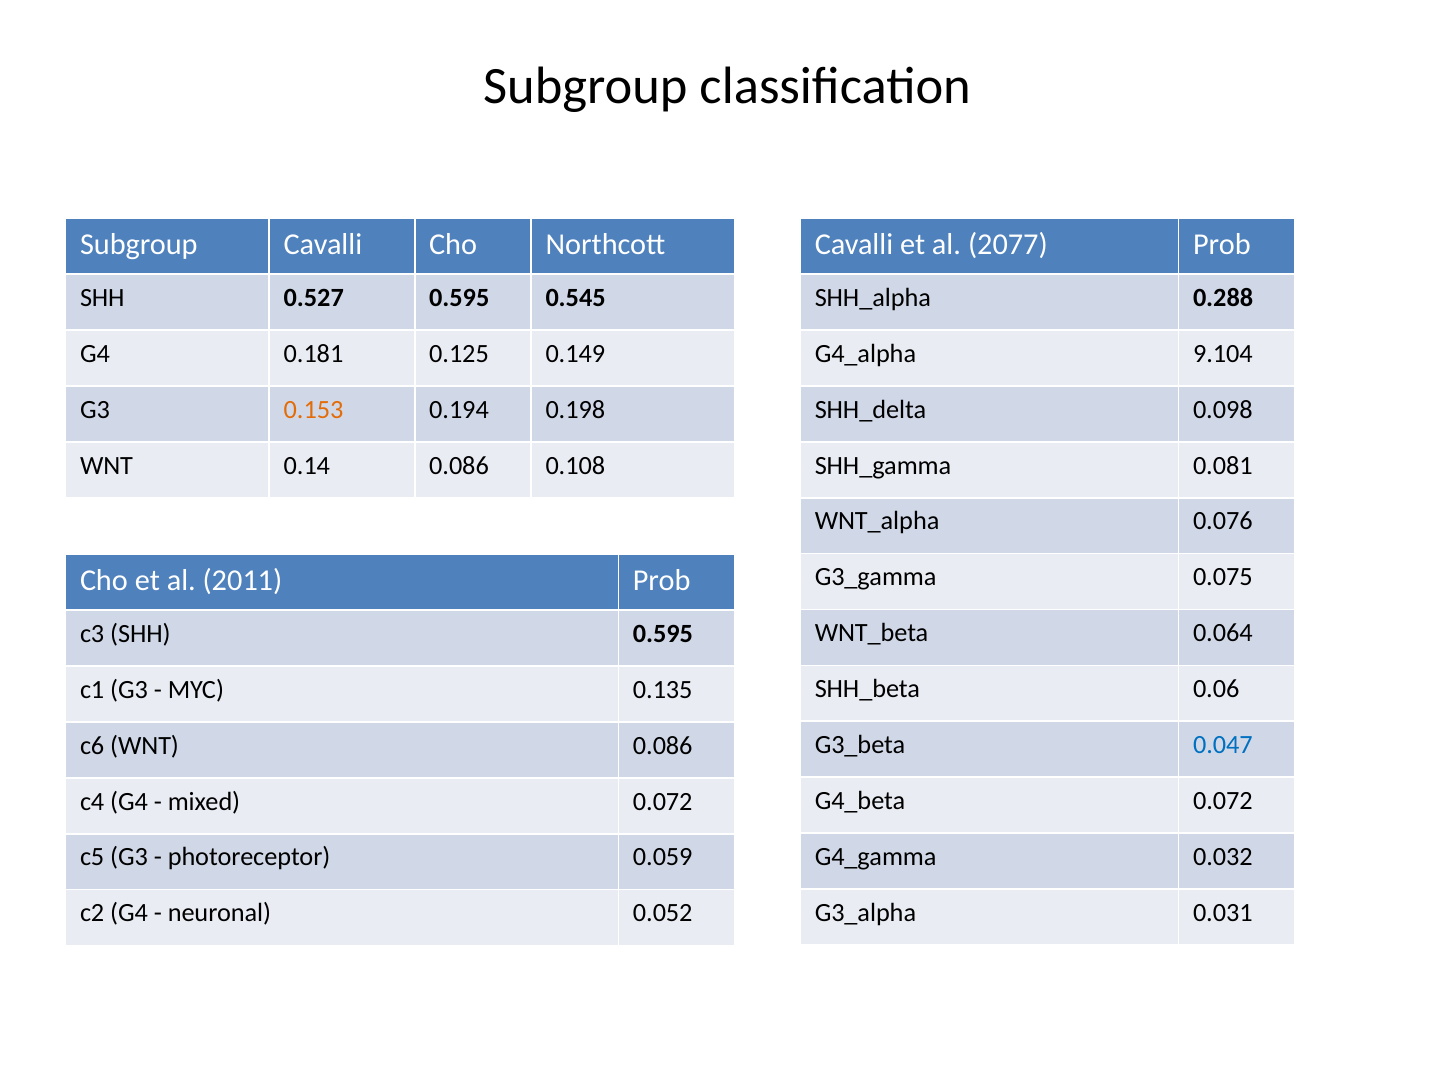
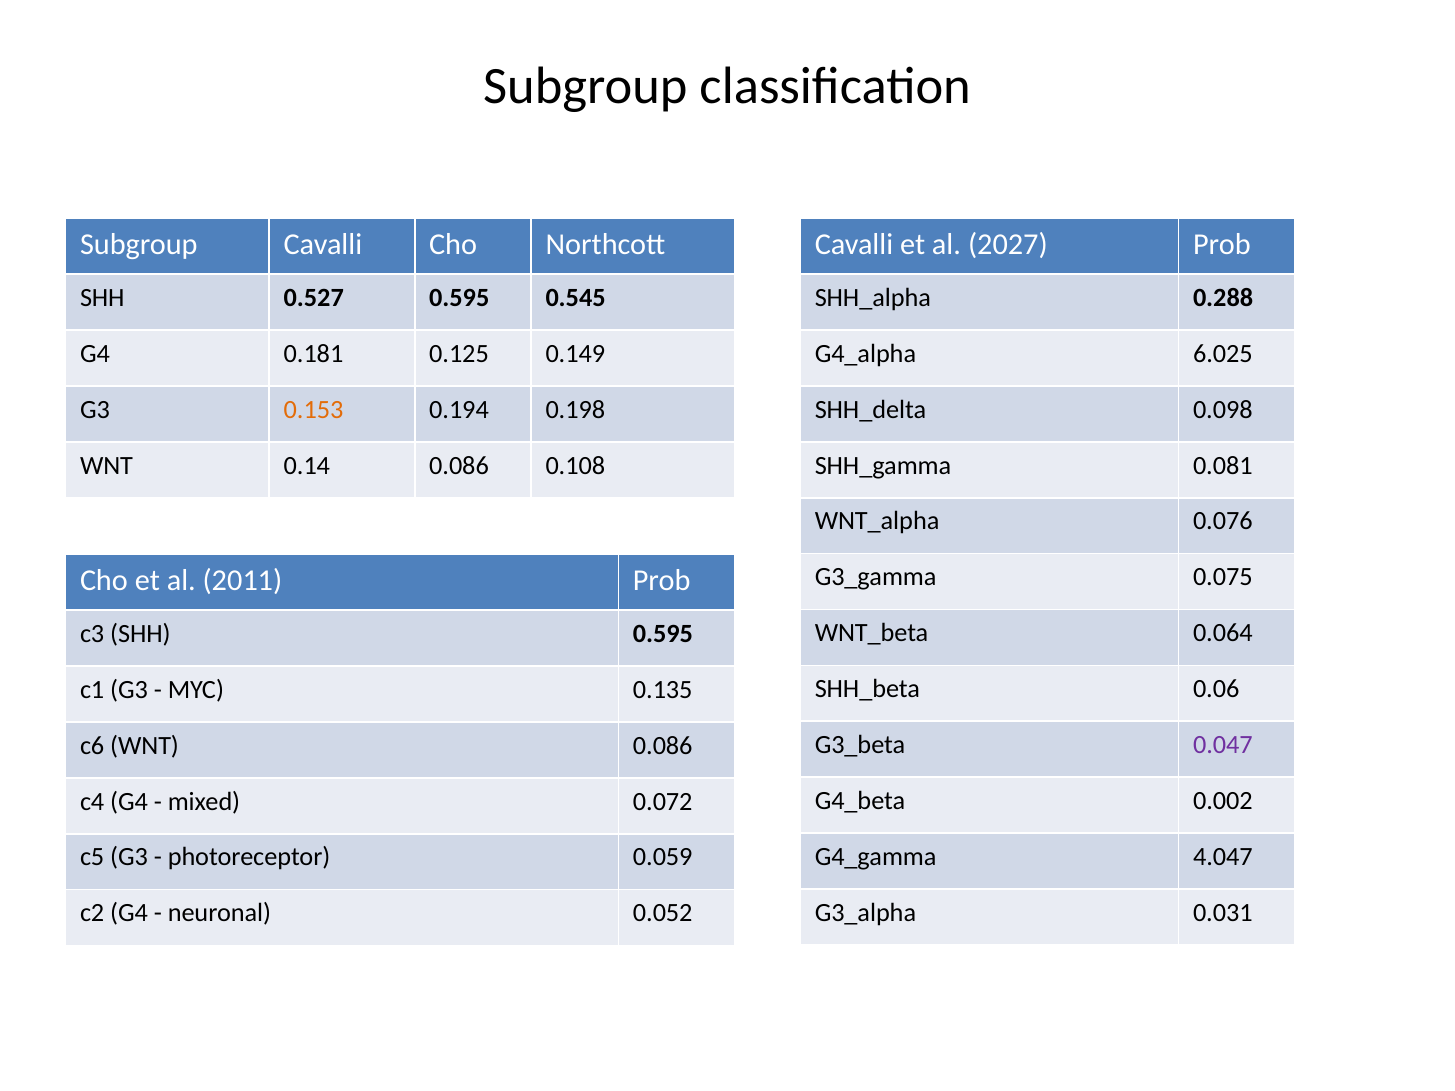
2077: 2077 -> 2027 (1008, 244)
9.104: 9.104 -> 6.025 (1223, 354)
0.047 colour: blue -> purple (1223, 745)
0.072: 0.072 -> 0.002 (1223, 801)
0.032: 0.032 -> 4.047 (1223, 857)
